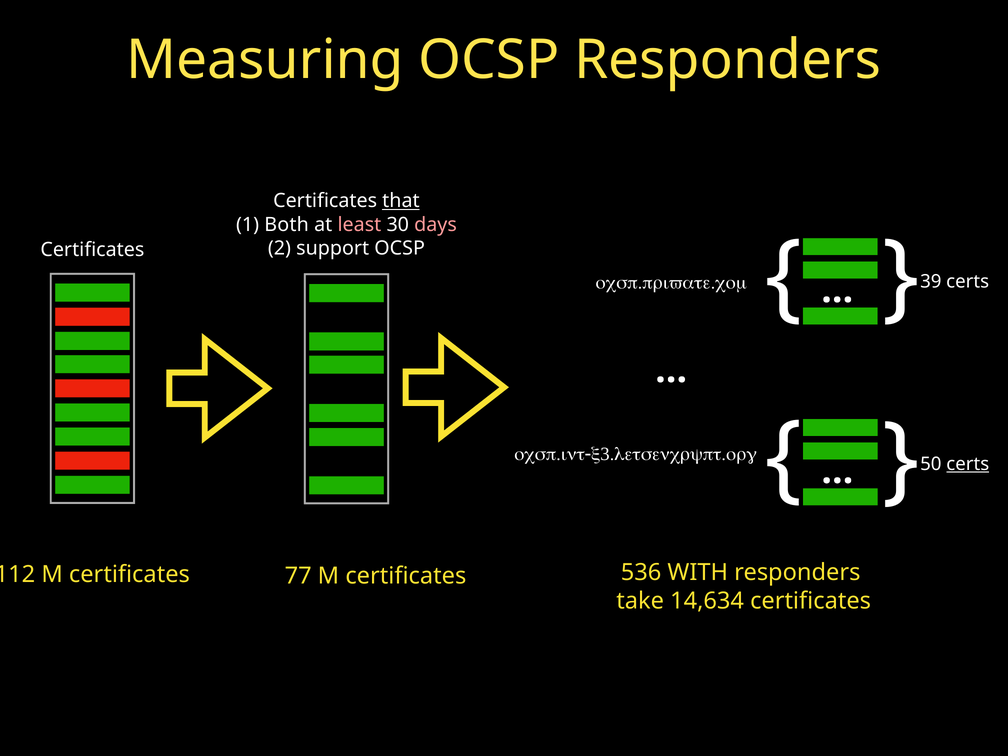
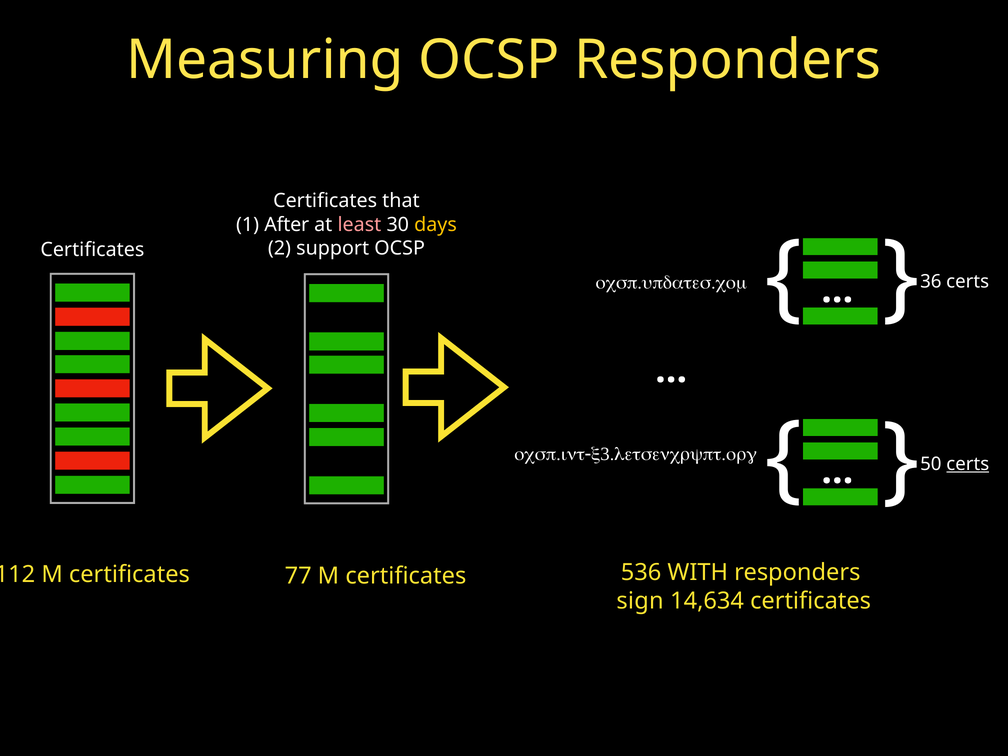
that underline: present -> none (401, 201)
Both: Both -> After (287, 225)
days colour: pink -> yellow (436, 225)
39: 39 -> 36 (931, 282)
ocsp.private.com: ocsp.private.com -> ocsp.updates.com (671, 283)
take: take -> sign (640, 601)
